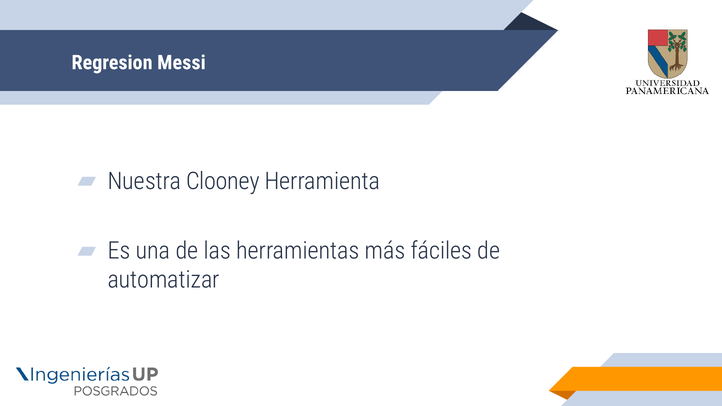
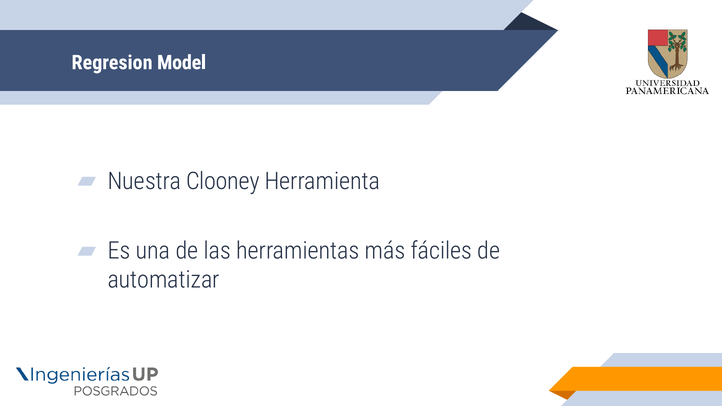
Messi: Messi -> Model (182, 63)
